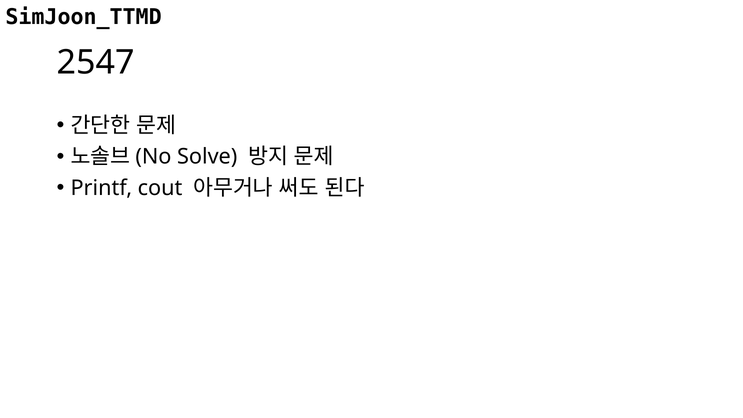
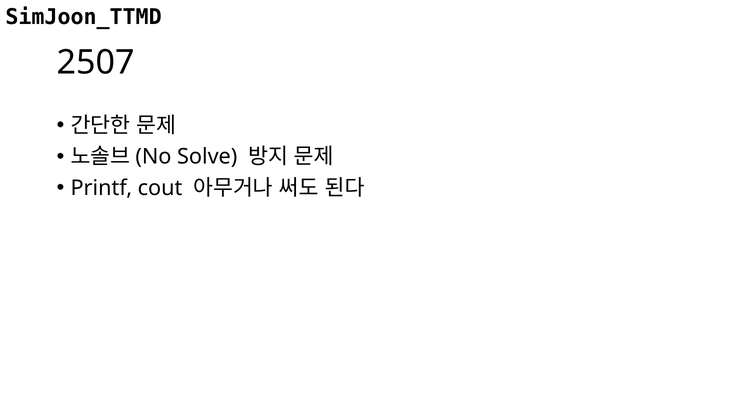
2547: 2547 -> 2507 (96, 62)
